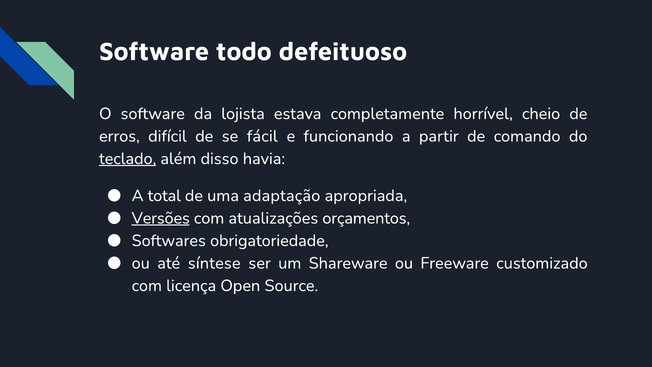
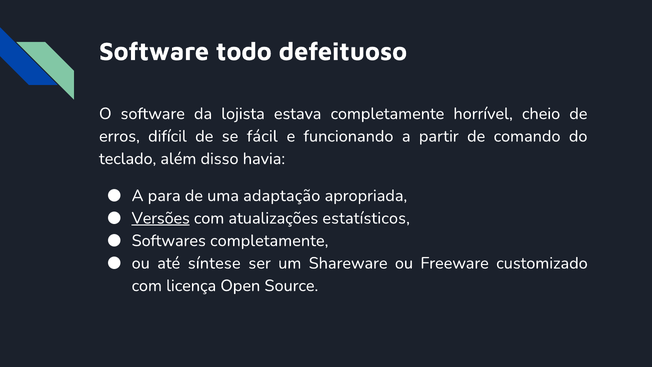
teclado underline: present -> none (128, 159)
total: total -> para (164, 196)
orçamentos: orçamentos -> estatísticos (366, 218)
Softwares obrigatoriedade: obrigatoriedade -> completamente (269, 241)
